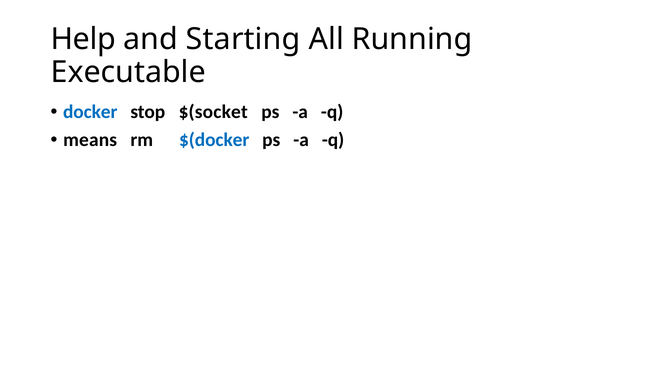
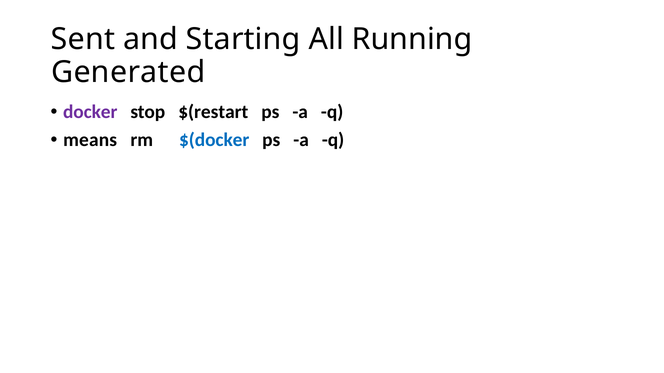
Help: Help -> Sent (83, 39)
Executable: Executable -> Generated (128, 72)
docker colour: blue -> purple (90, 112)
$(socket: $(socket -> $(restart (213, 112)
